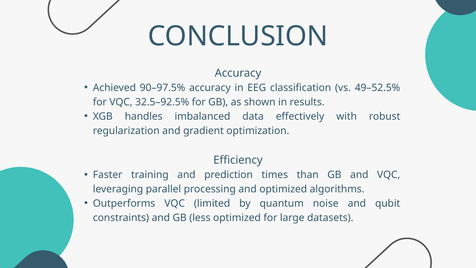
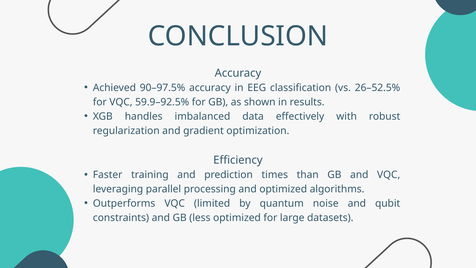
49–52.5%: 49–52.5% -> 26–52.5% (377, 88)
32.5–92.5%: 32.5–92.5% -> 59.9–92.5% (162, 102)
